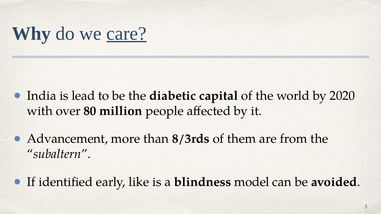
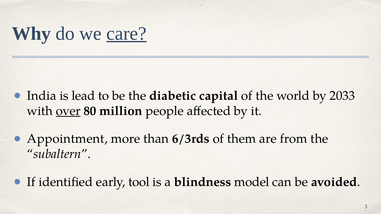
2020: 2020 -> 2033 (342, 96)
over underline: none -> present (68, 111)
Advancement: Advancement -> Appointment (67, 139)
8/3rds: 8/3rds -> 6/3rds (191, 139)
like: like -> tool (139, 182)
